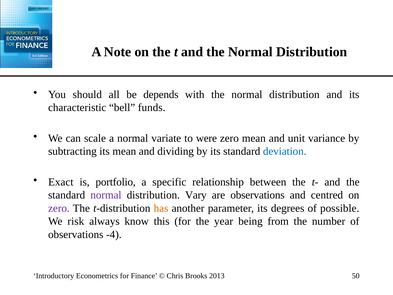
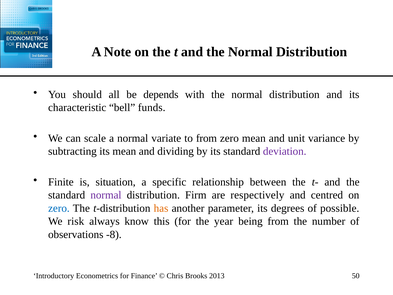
to were: were -> from (206, 138)
deviation colour: blue -> purple (285, 151)
Exact: Exact -> Finite (61, 182)
portfolio: portfolio -> situation (116, 182)
Vary: Vary -> Firm (196, 195)
are observations: observations -> respectively (257, 195)
zero colour: purple -> blue (59, 208)
-4: -4 -> -8 (114, 234)
